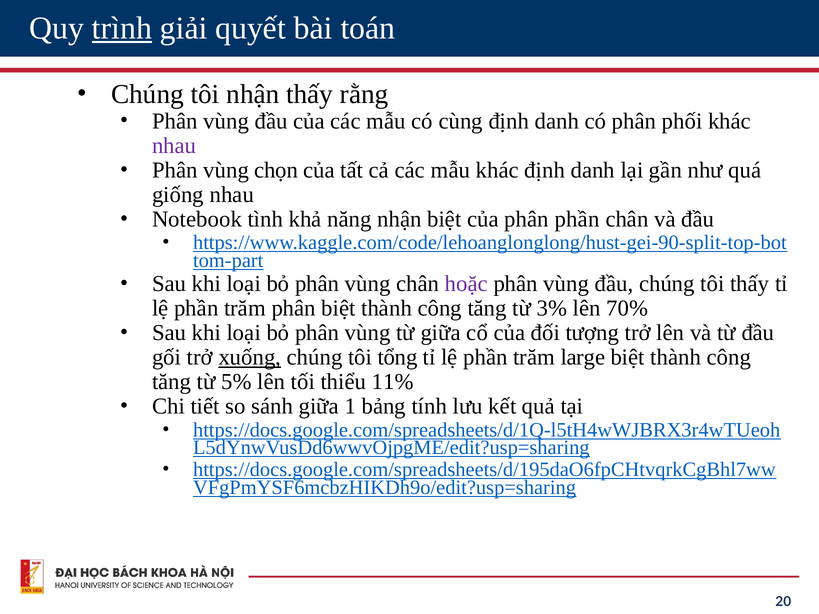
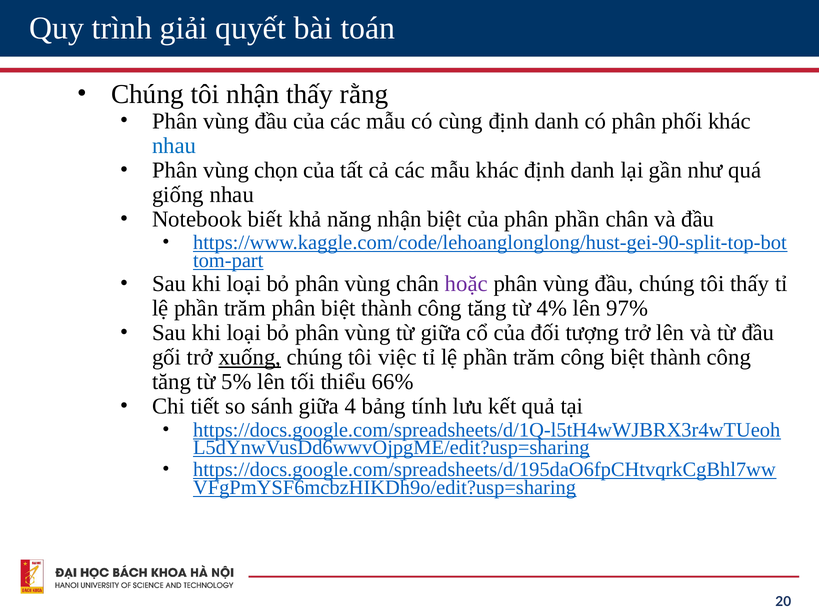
trình underline: present -> none (122, 28)
nhau colour: purple -> blue (174, 146)
tình: tình -> biết (265, 219)
3%: 3% -> 4% (552, 308)
70%: 70% -> 97% (627, 308)
tổng: tổng -> việc (397, 357)
trăm large: large -> công (583, 357)
11%: 11% -> 66% (393, 382)
1: 1 -> 4 (350, 407)
